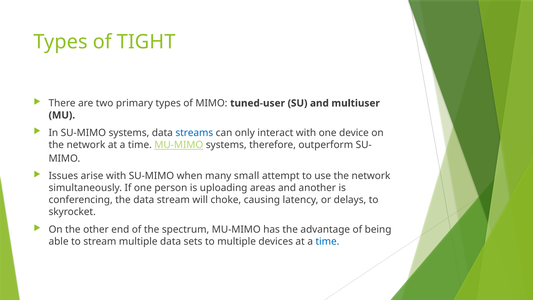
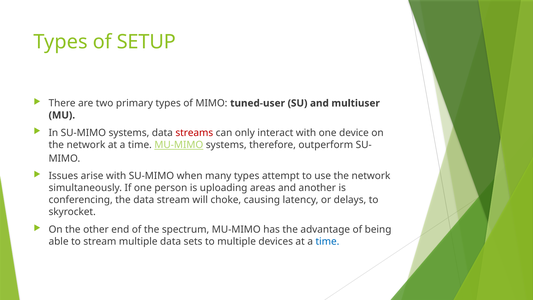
TIGHT: TIGHT -> SETUP (146, 42)
streams colour: blue -> red (194, 133)
many small: small -> types (247, 176)
